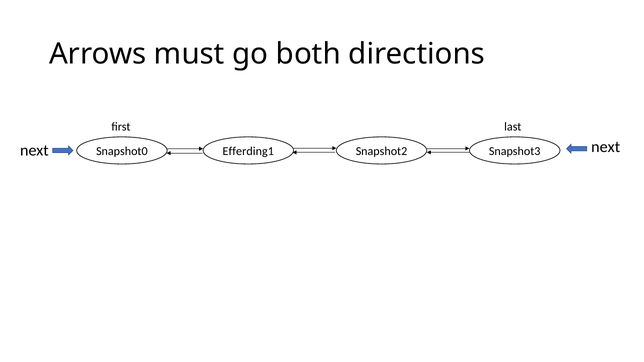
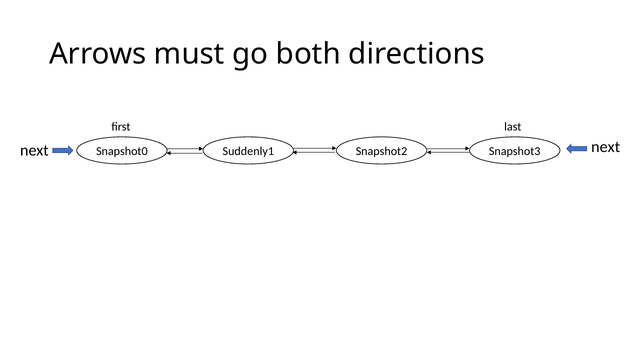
Efferding1: Efferding1 -> Suddenly1 (248, 151)
